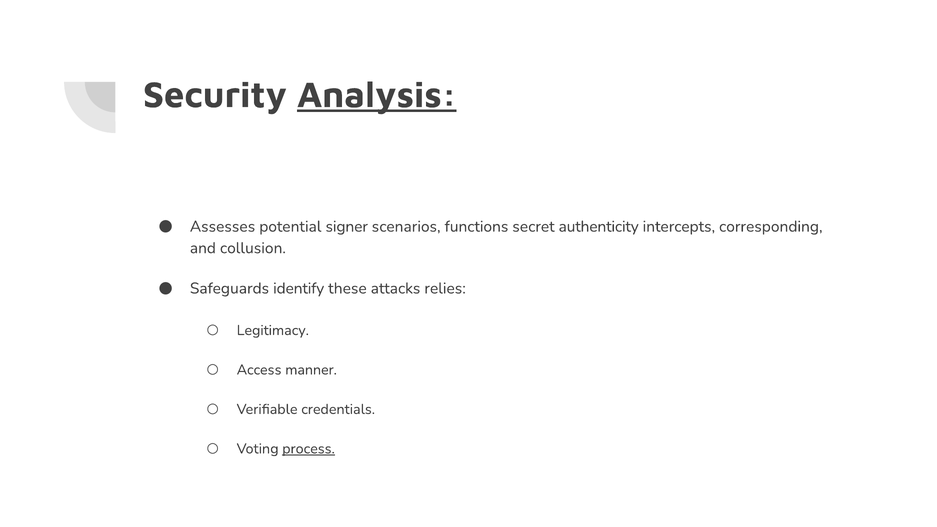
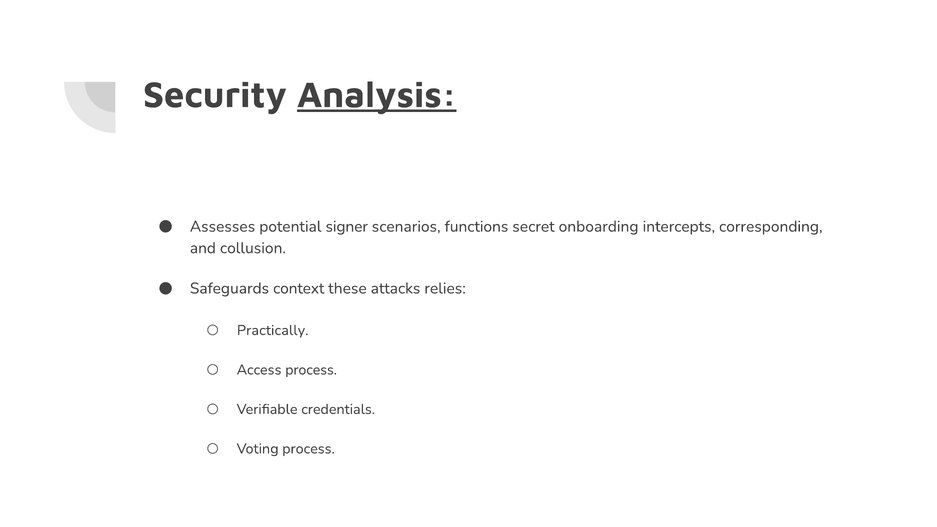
authenticity: authenticity -> onboarding (599, 227)
identify: identify -> context (299, 288)
Legitimacy: Legitimacy -> Practically (273, 330)
Access manner: manner -> process (311, 370)
process underline: present -> none (309, 449)
